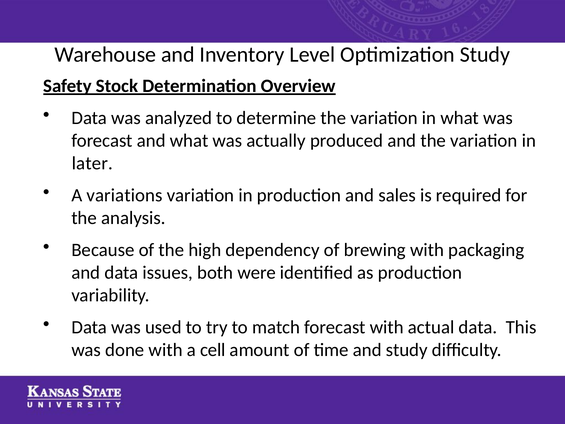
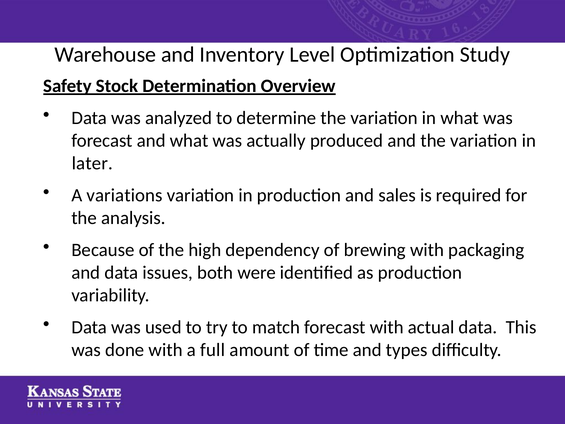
cell: cell -> full (213, 350)
and study: study -> types (407, 350)
